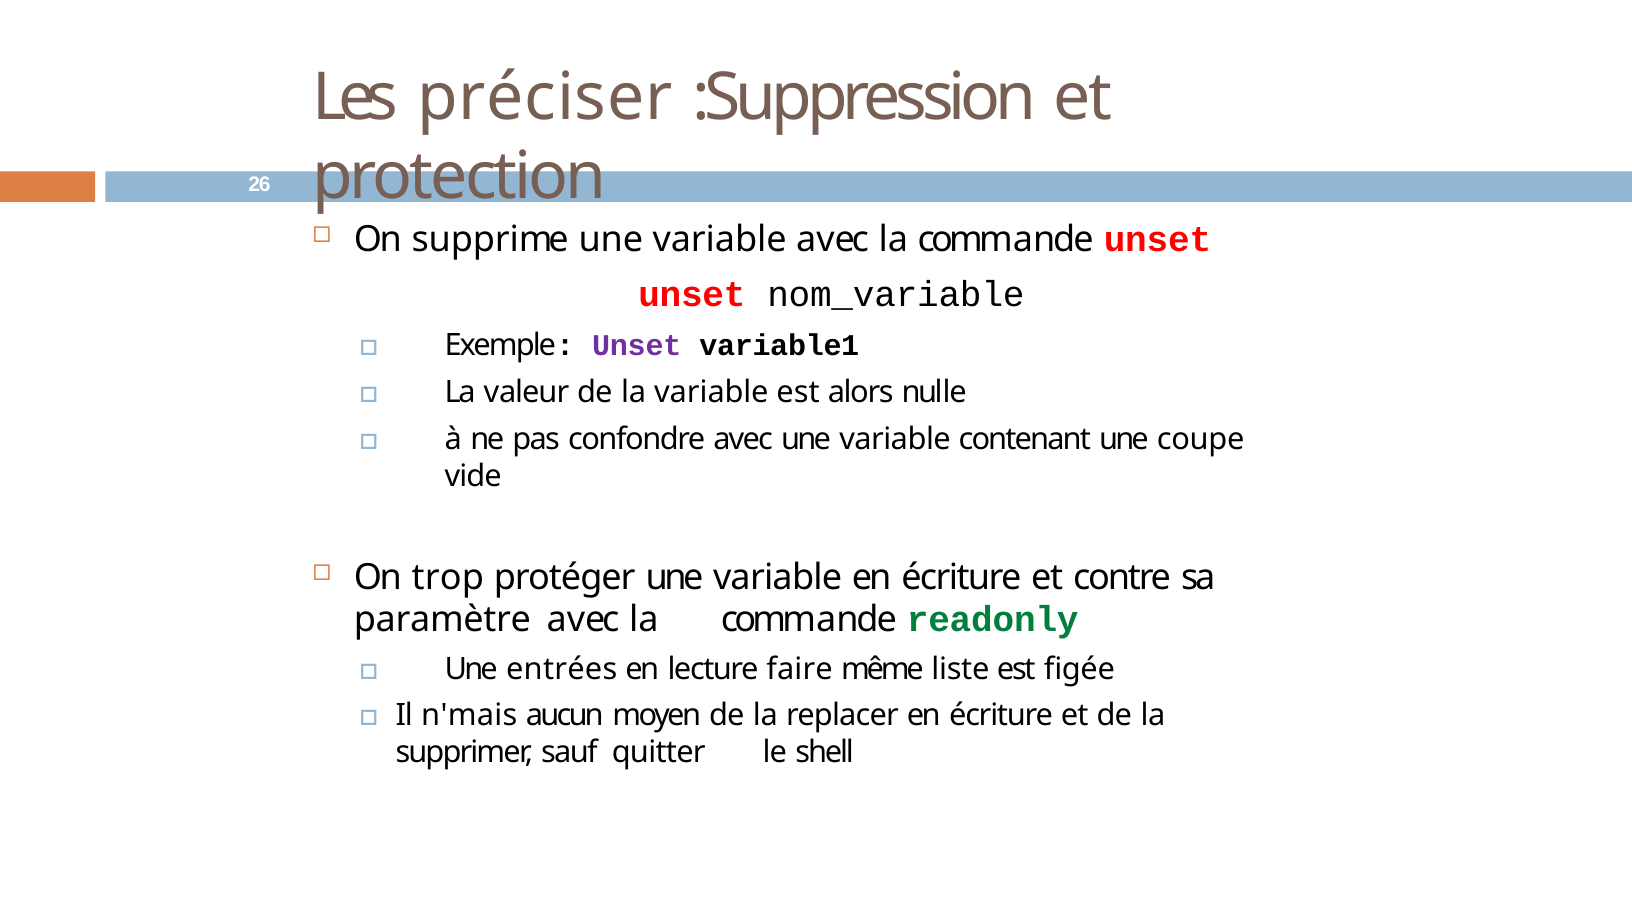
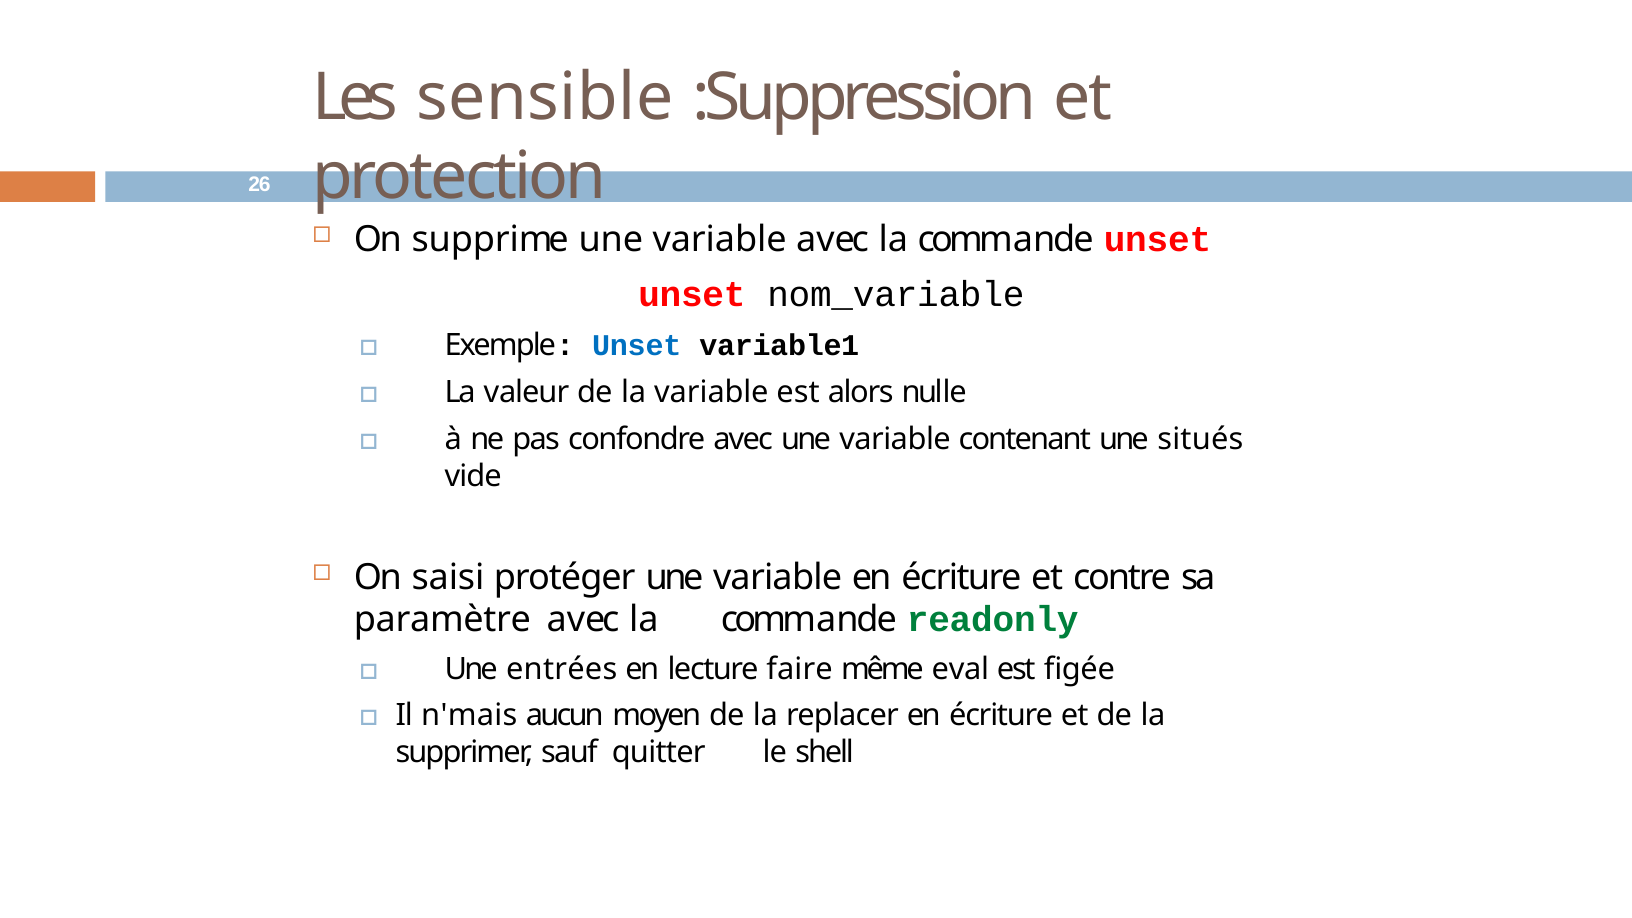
préciser: préciser -> sensible (545, 98)
Unset colour: purple -> blue (637, 345)
coupe: coupe -> situés (1200, 439)
trop: trop -> saisi (448, 578)
liste: liste -> eval (960, 669)
